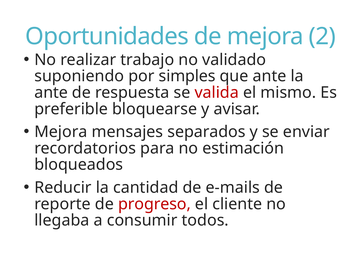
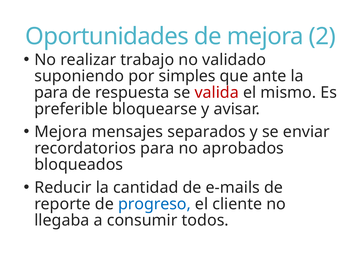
ante: ante -> para (51, 92)
estimación: estimación -> aprobados (243, 148)
progreso colour: red -> blue (154, 204)
